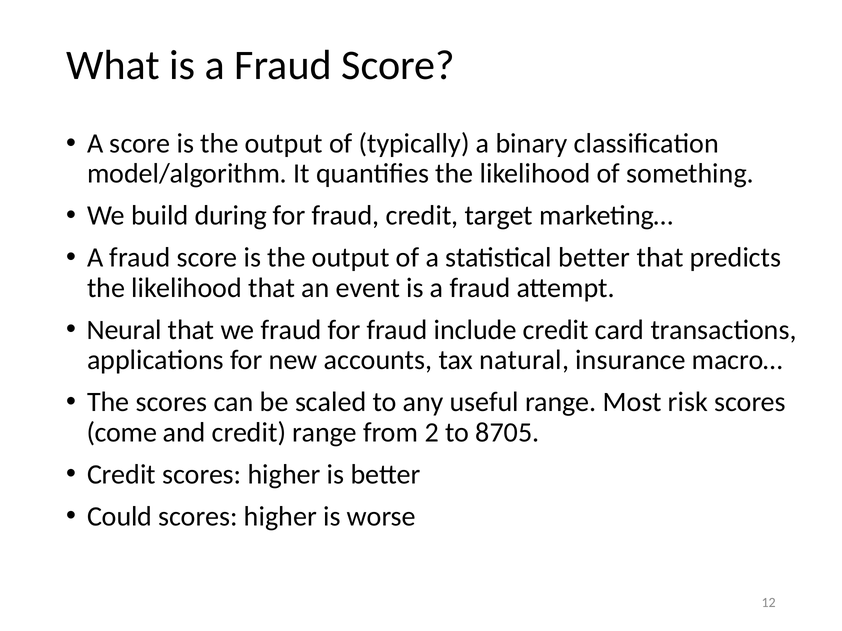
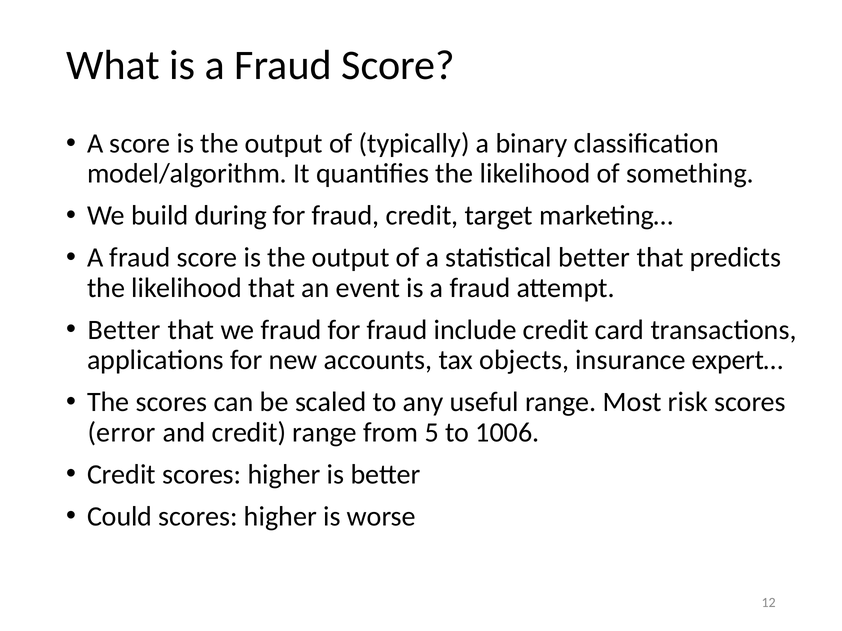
Neural: Neural -> Better (124, 330)
natural: natural -> objects (524, 360)
macro…: macro… -> expert… (737, 360)
come: come -> error (122, 433)
2: 2 -> 5 (432, 433)
8705: 8705 -> 1006 (507, 433)
